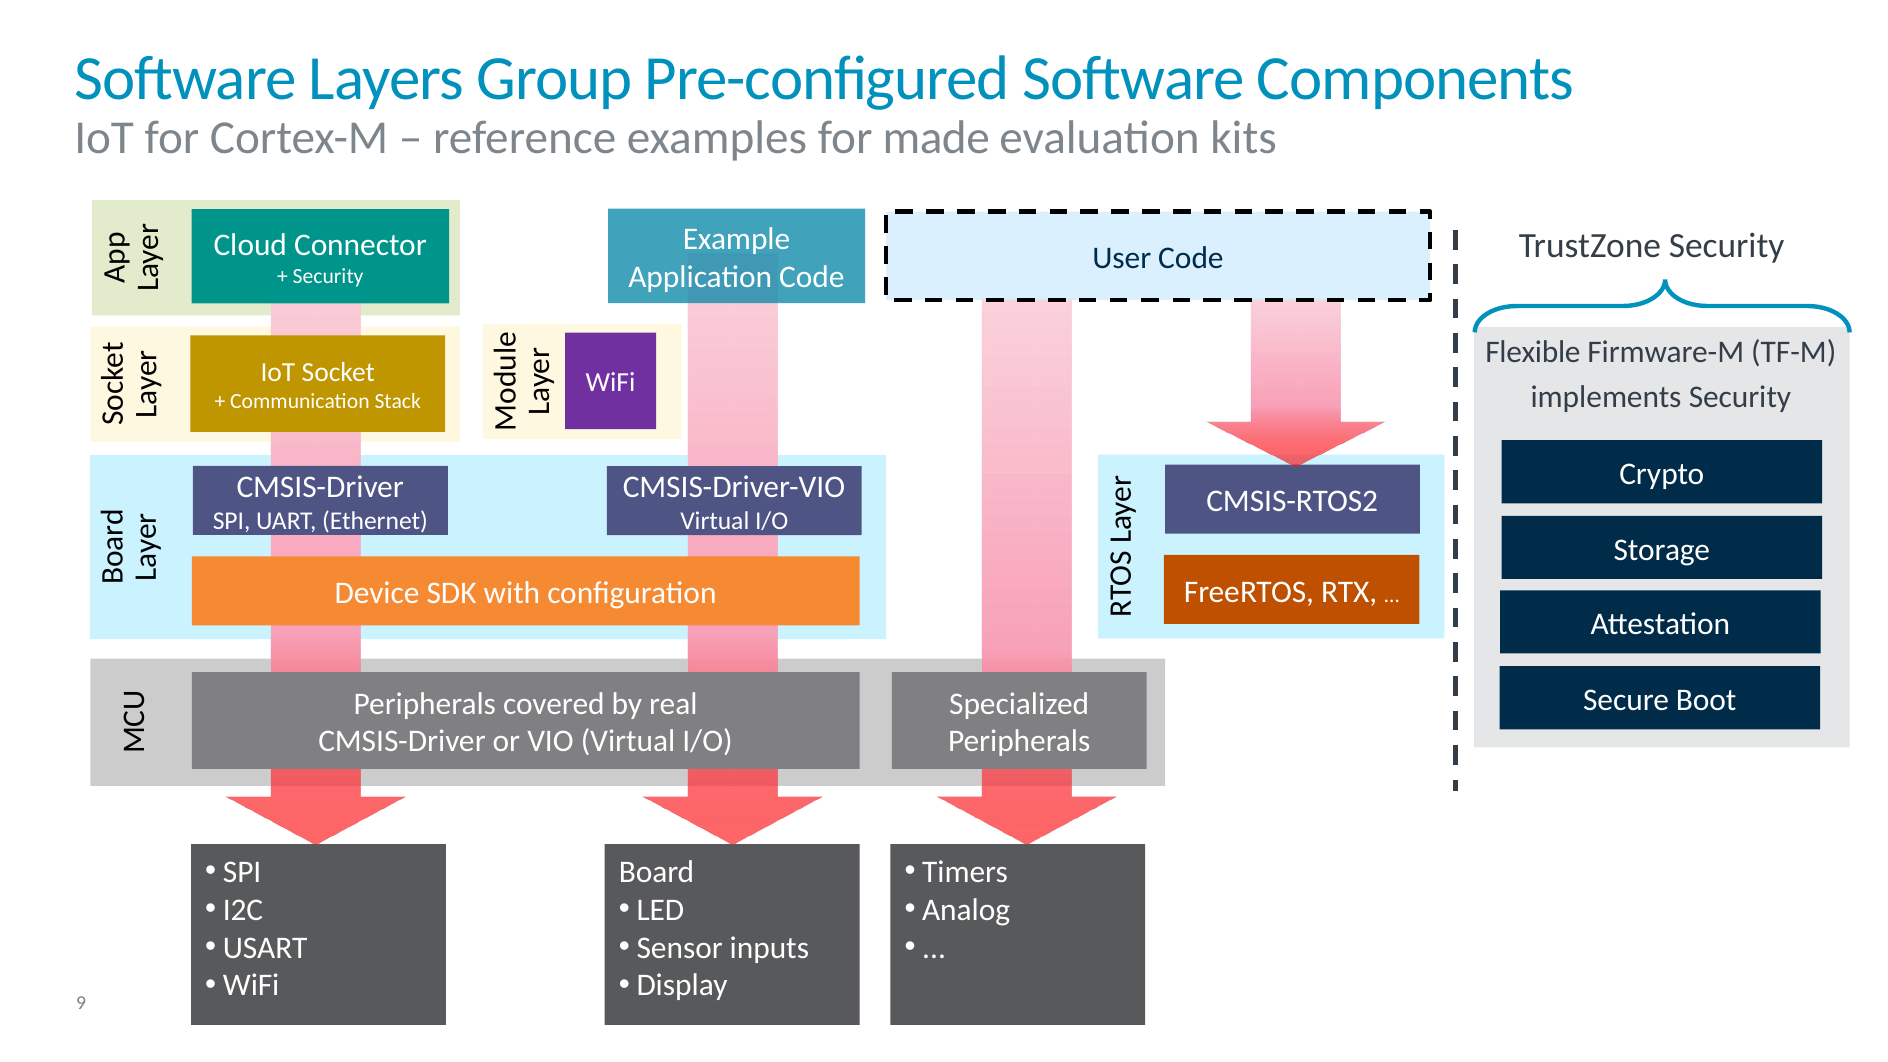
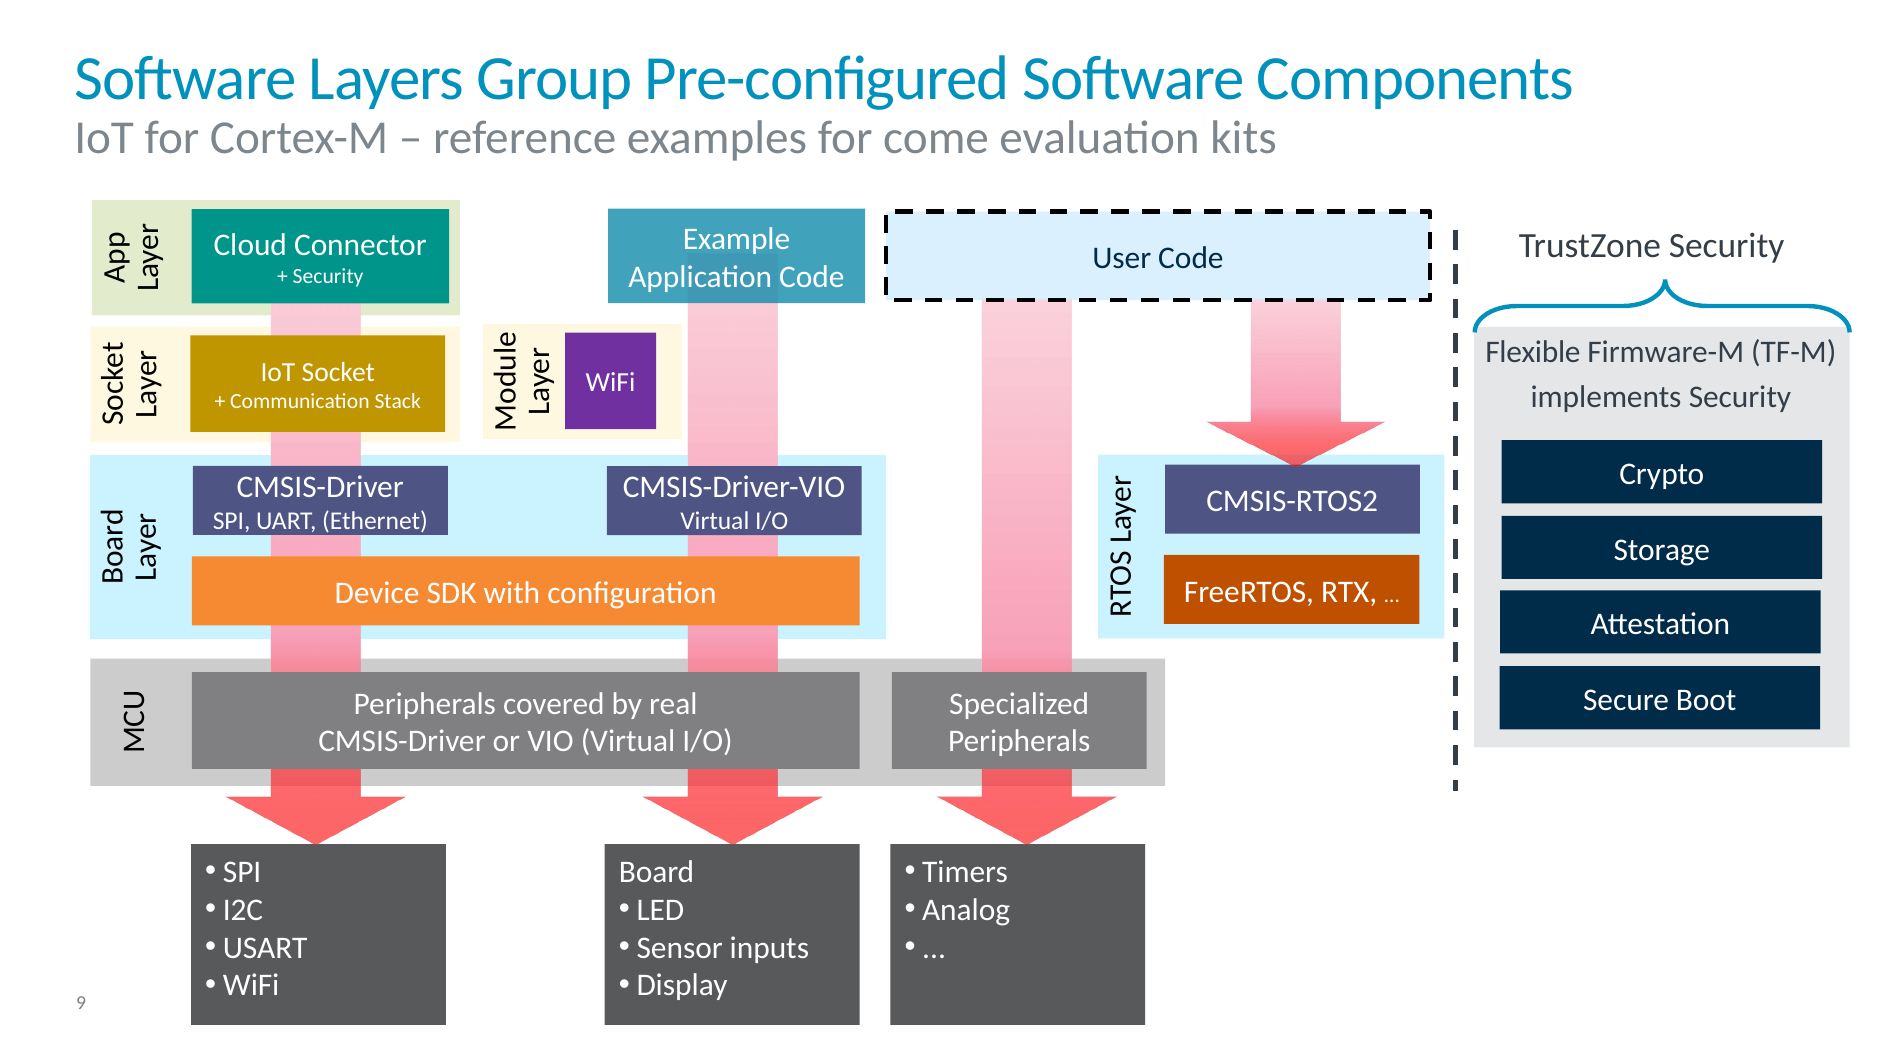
made: made -> come (936, 138)
